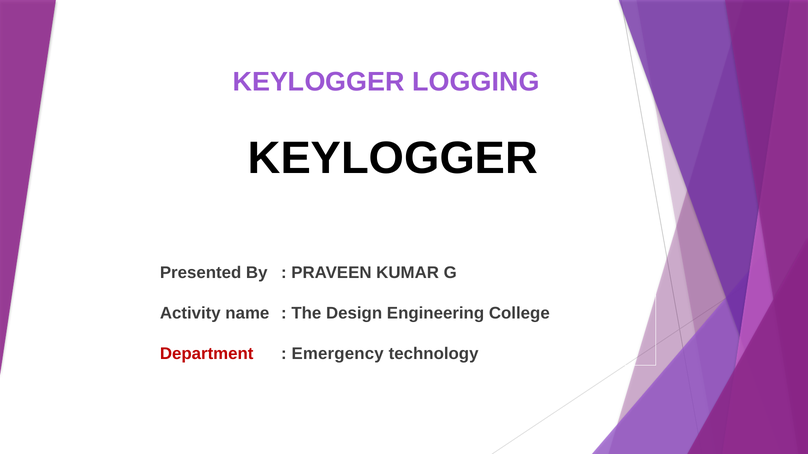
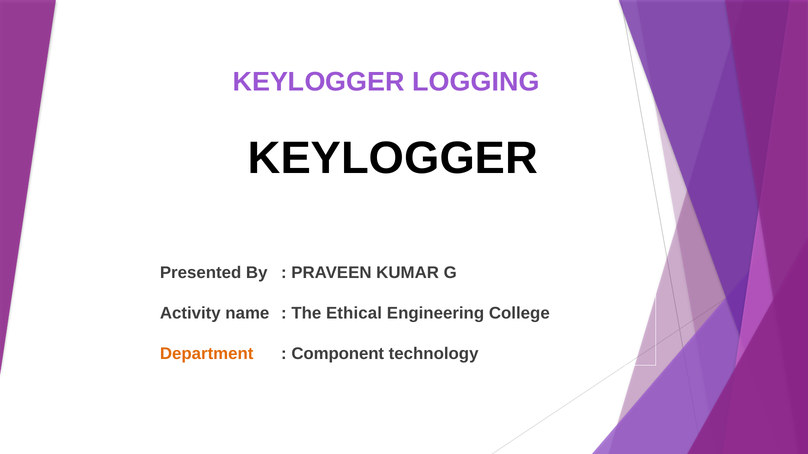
Design: Design -> Ethical (354, 314)
Department colour: red -> orange (207, 354)
Emergency: Emergency -> Component (338, 354)
